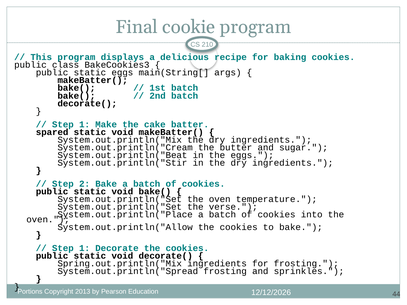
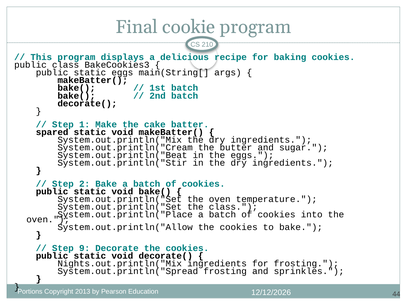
the verse: verse -> class (233, 207)
1: 1 -> 9 (85, 248)
Spring.out.println("Mix: Spring.out.println("Mix -> Nights.out.println("Mix (120, 264)
